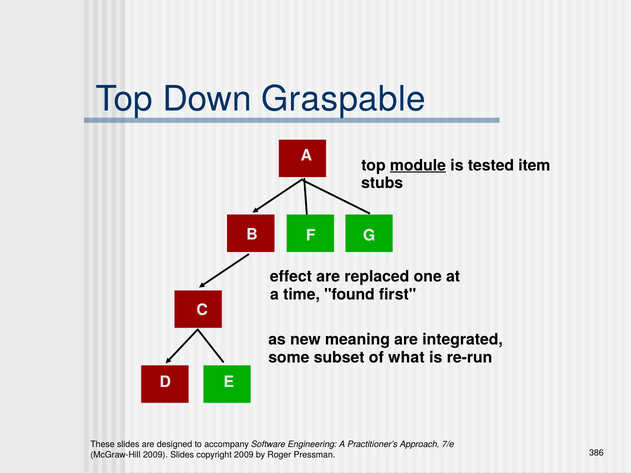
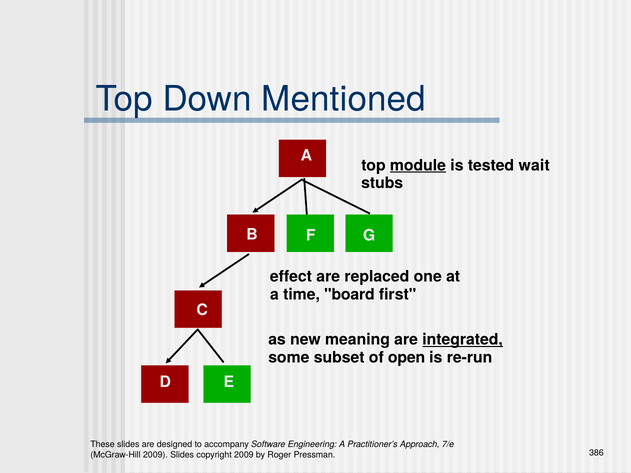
Graspable: Graspable -> Mentioned (344, 99)
item: item -> wait (534, 165)
found: found -> board (349, 295)
integrated underline: none -> present (463, 340)
what: what -> open (407, 358)
